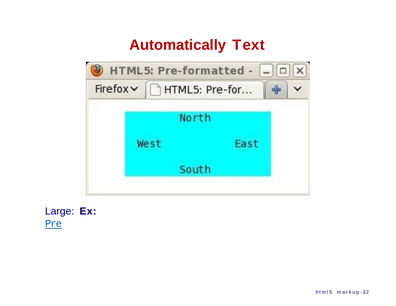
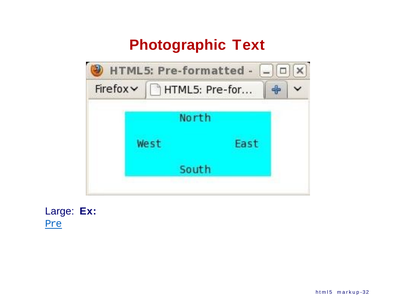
Automatically: Automatically -> Photographic (178, 45)
